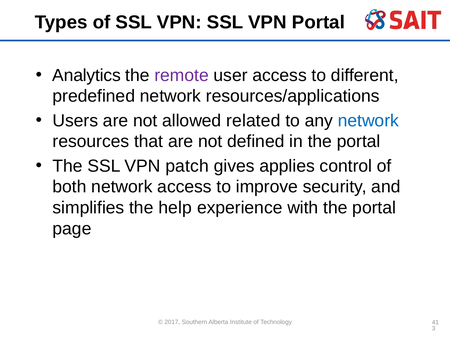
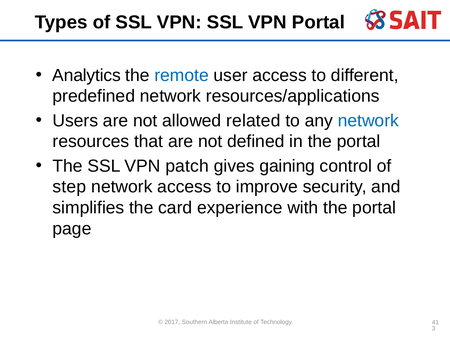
remote colour: purple -> blue (182, 75)
applies: applies -> gaining (287, 166)
both: both -> step (69, 187)
help: help -> card (175, 208)
